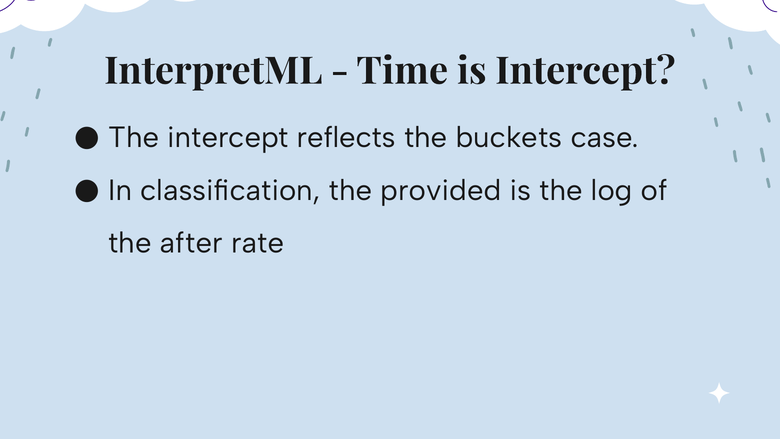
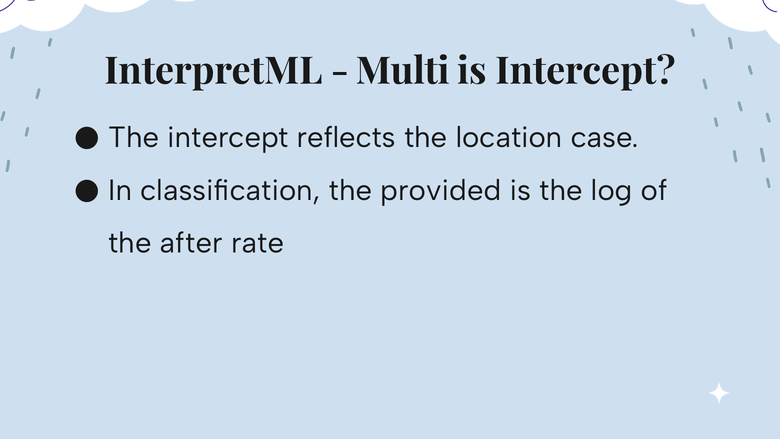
Time: Time -> Multi (403, 71)
buckets: buckets -> location (509, 138)
